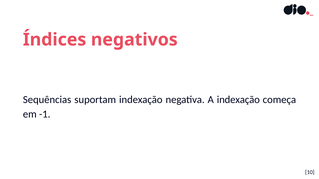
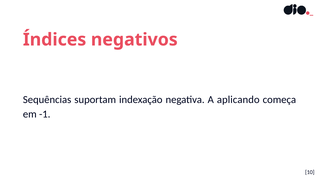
A indexação: indexação -> aplicando (238, 100)
